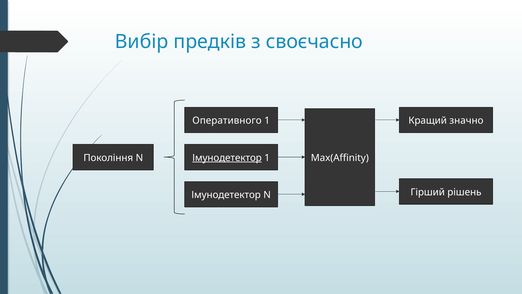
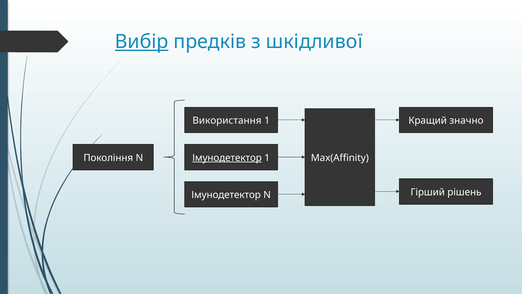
Вибір underline: none -> present (142, 42)
своєчасно: своєчасно -> шкідливої (314, 42)
Оперативного: Оперативного -> Використання (227, 120)
